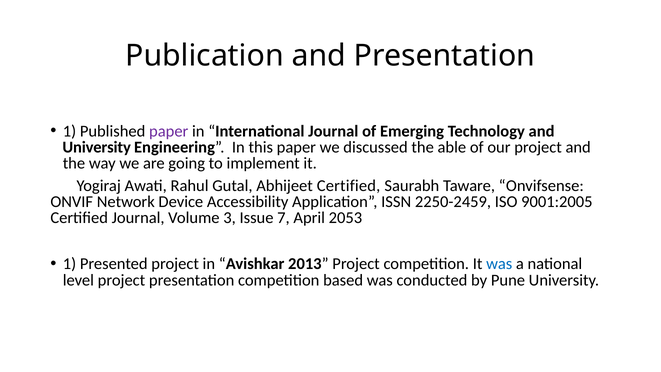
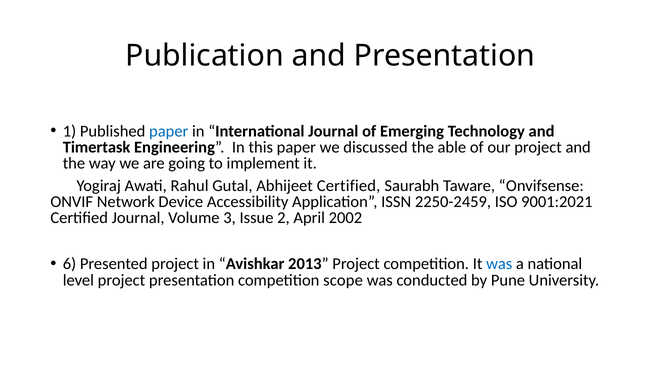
paper colour: purple -> blue (169, 131)
University: University -> Timertask (97, 147)
9001:2005: 9001:2005 -> 9001:2021 (557, 202)
7: 7 -> 2 (283, 218)
2053: 2053 -> 2002 (345, 218)
1: 1 -> 6 (69, 264)
based: based -> scope (343, 280)
